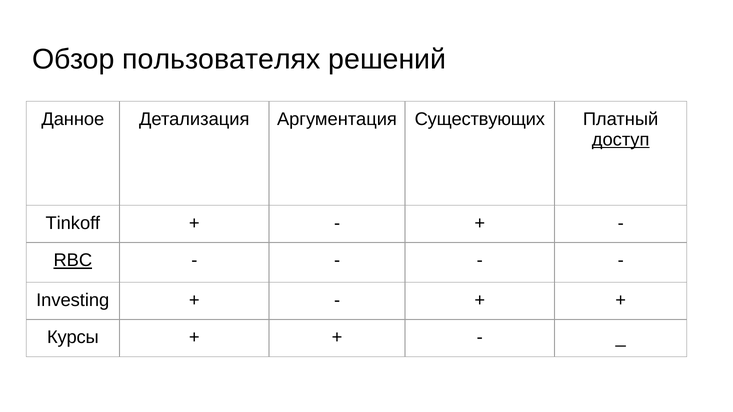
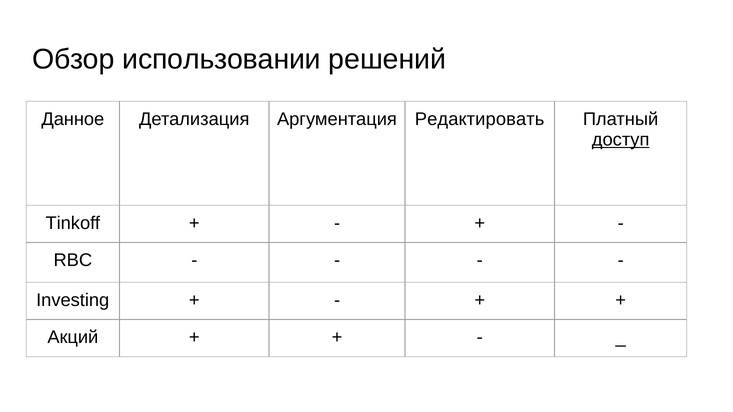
пользователях: пользователях -> использовании (222, 59)
Существующих: Существующих -> Редактировать (480, 119)
RBC underline: present -> none (73, 261)
Курсы: Курсы -> Акций (73, 338)
